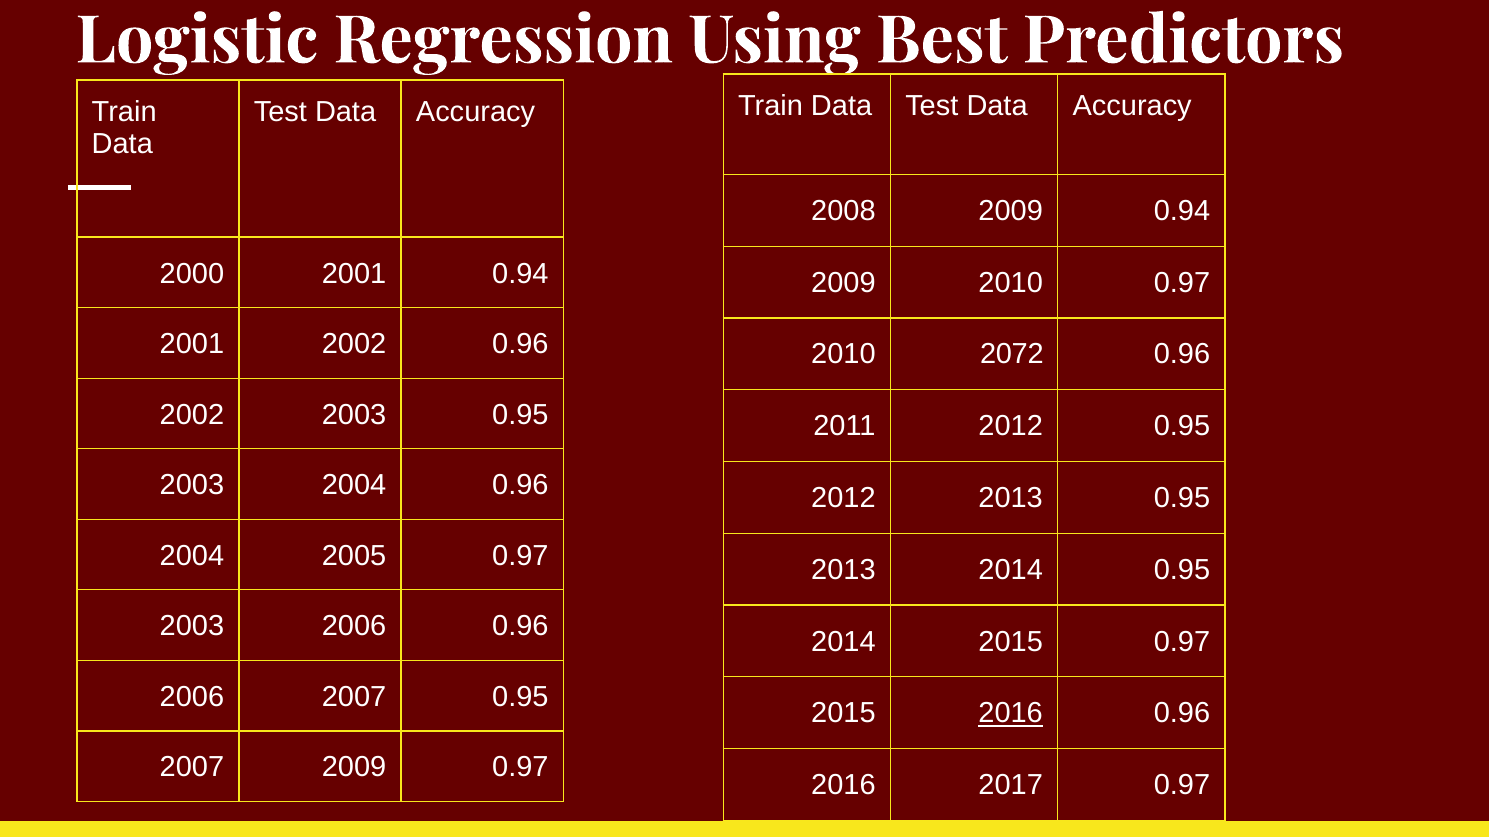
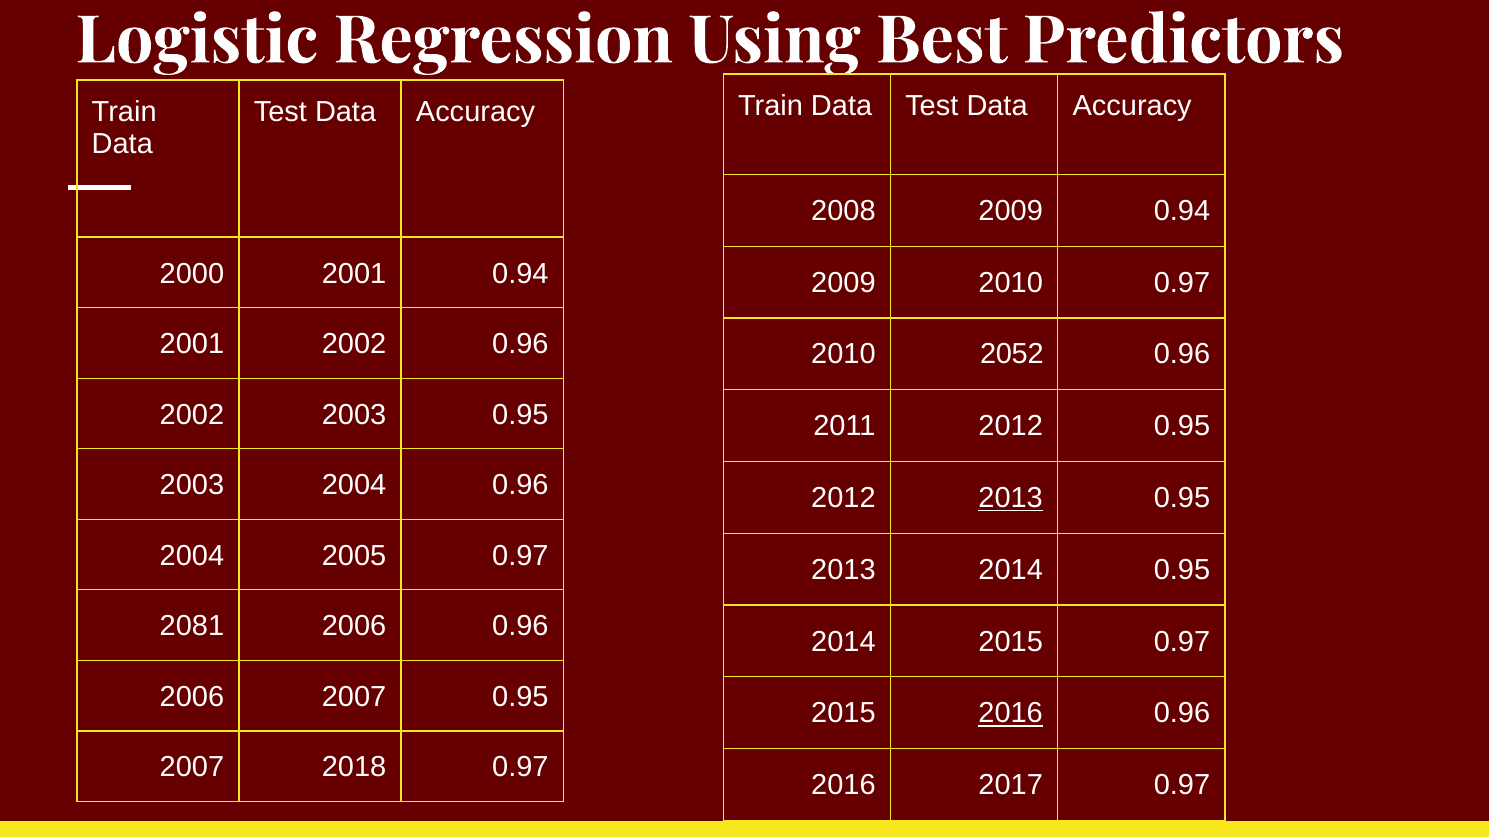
2072: 2072 -> 2052 (1012, 355)
2013 underline: none -> present (1011, 498)
2003: 2003 -> 2081 (192, 627)
2007 2009: 2009 -> 2018 (354, 768)
